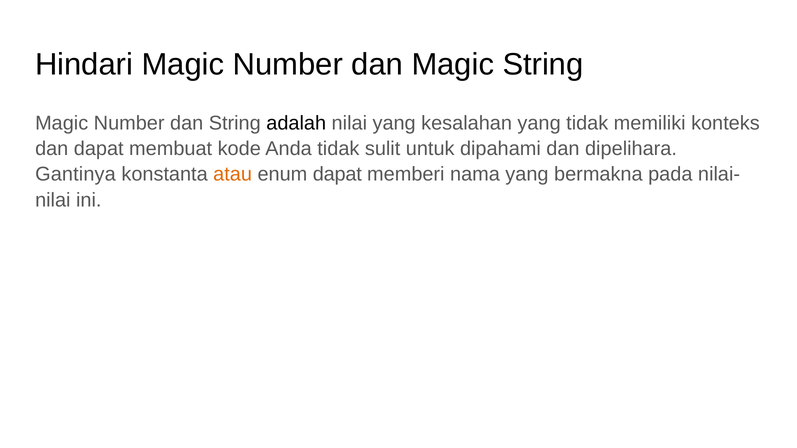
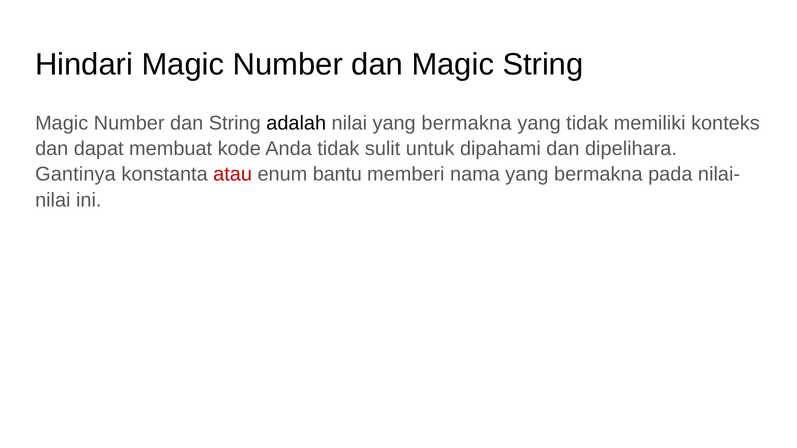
nilai yang kesalahan: kesalahan -> bermakna (466, 123)
atau colour: orange -> red (233, 175)
enum dapat: dapat -> bantu (337, 175)
